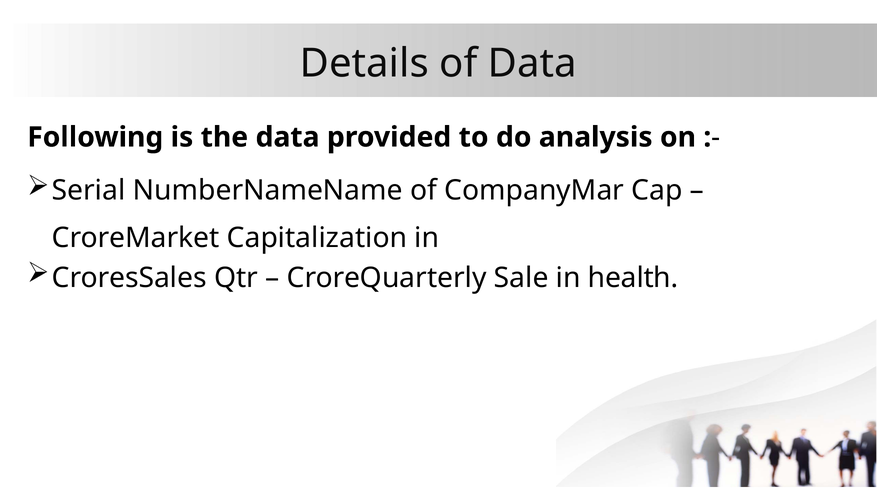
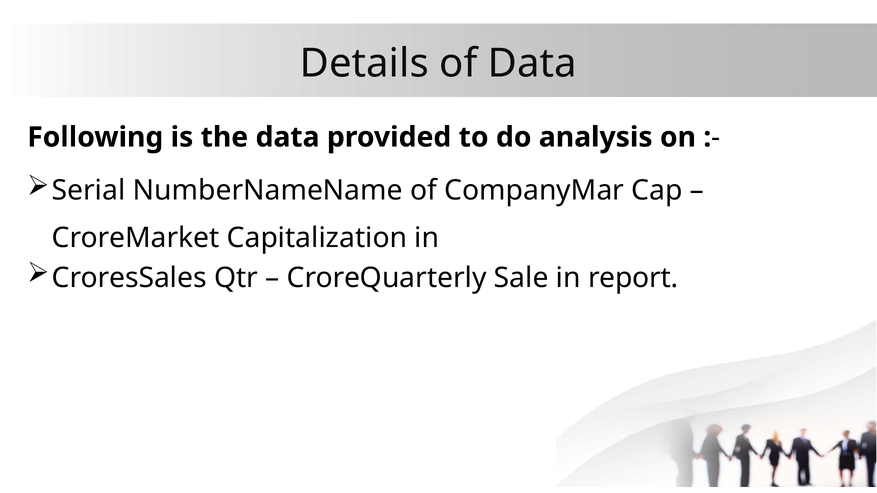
health: health -> report (633, 278)
